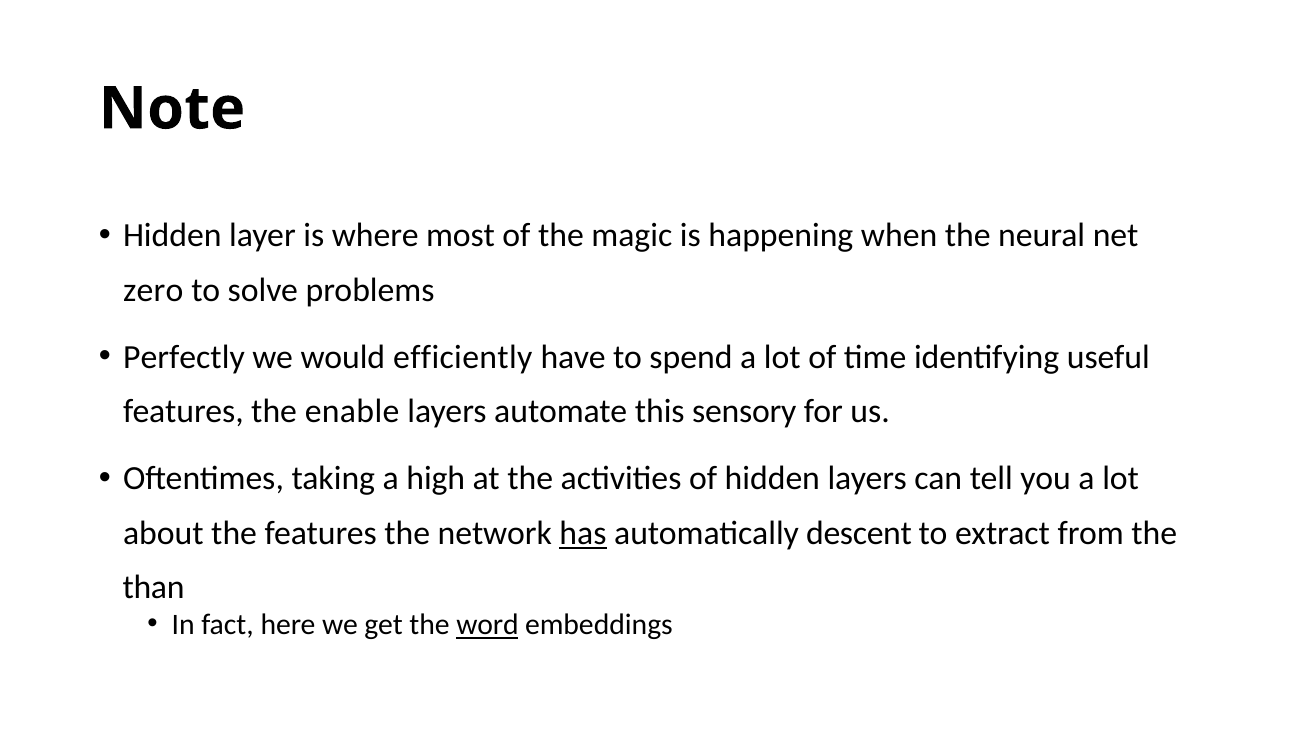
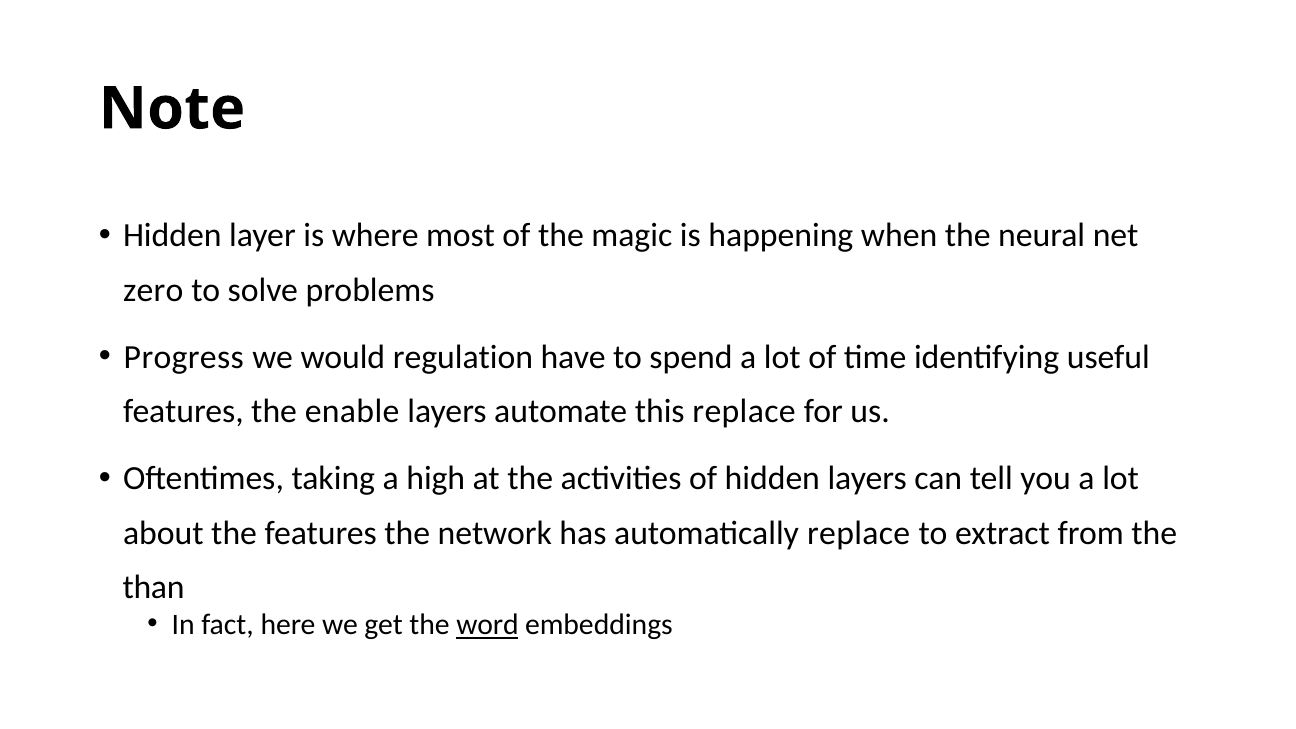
Perfectly: Perfectly -> Progress (184, 357)
efficiently: efficiently -> regulation (463, 357)
this sensory: sensory -> replace (744, 412)
has underline: present -> none (583, 533)
automatically descent: descent -> replace (859, 533)
